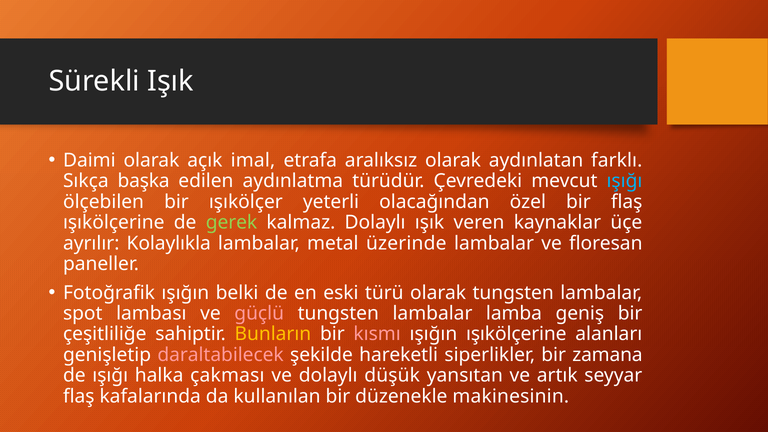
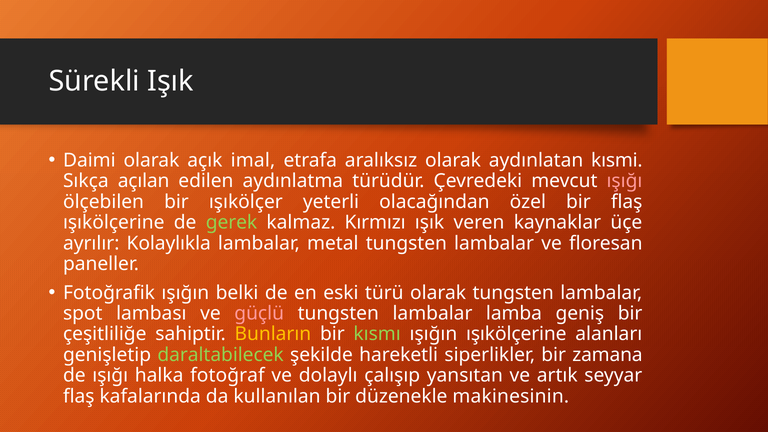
farklı: farklı -> kısmi (617, 160)
başka: başka -> açılan (144, 181)
ışığı colour: light blue -> pink (624, 181)
kalmaz Dolaylı: Dolaylı -> Kırmızı (375, 223)
metal üzerinde: üzerinde -> tungsten (406, 243)
kısmı colour: pink -> light green (377, 334)
daraltabilecek colour: pink -> light green (221, 355)
çakması: çakması -> fotoğraf (227, 376)
düşük: düşük -> çalışıp (392, 376)
